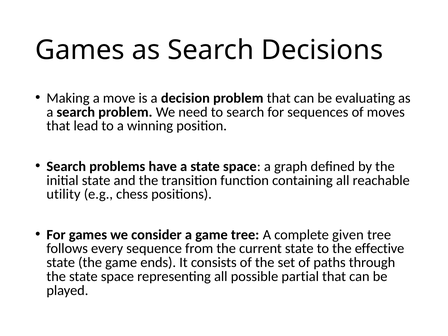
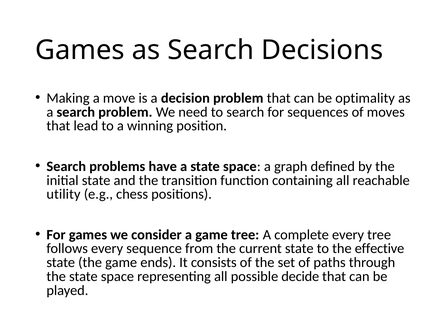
evaluating: evaluating -> optimality (365, 98)
complete given: given -> every (348, 235)
partial: partial -> decide (300, 276)
